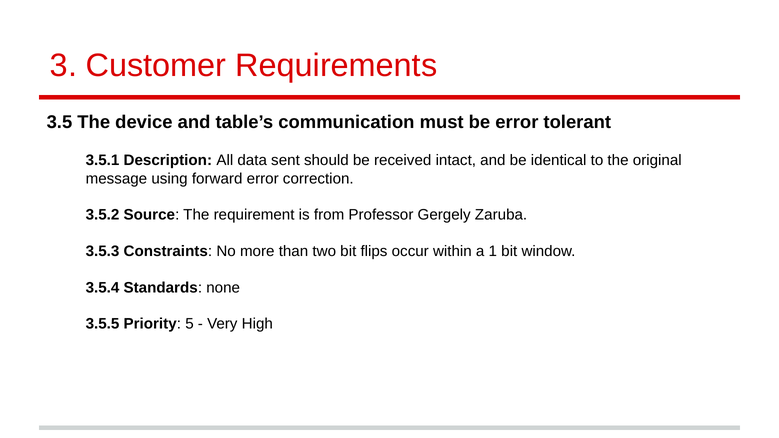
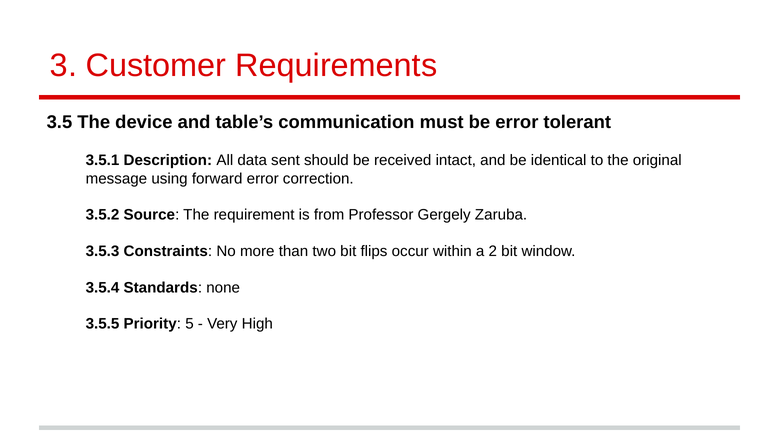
1: 1 -> 2 (493, 251)
